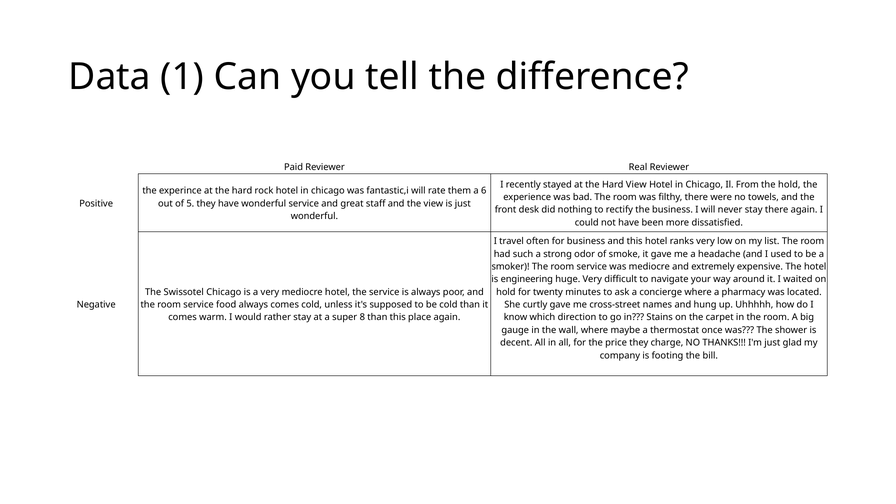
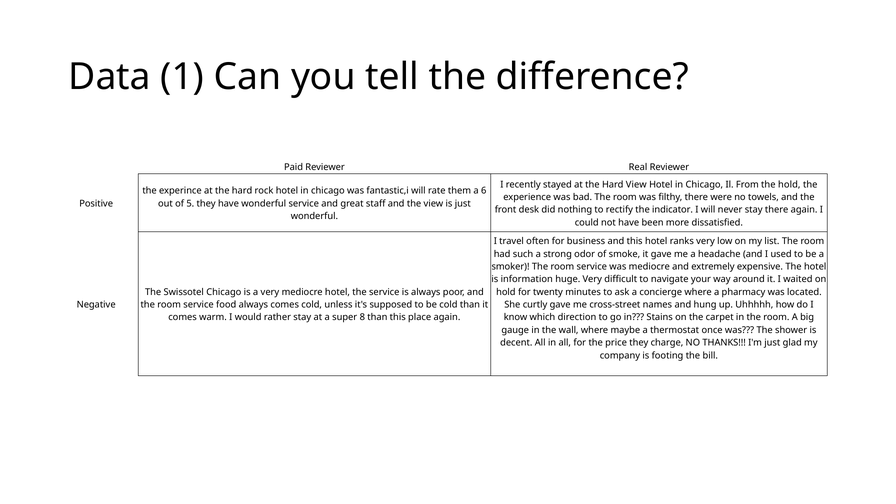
the business: business -> indicator (673, 210)
engineering: engineering -> information (527, 279)
